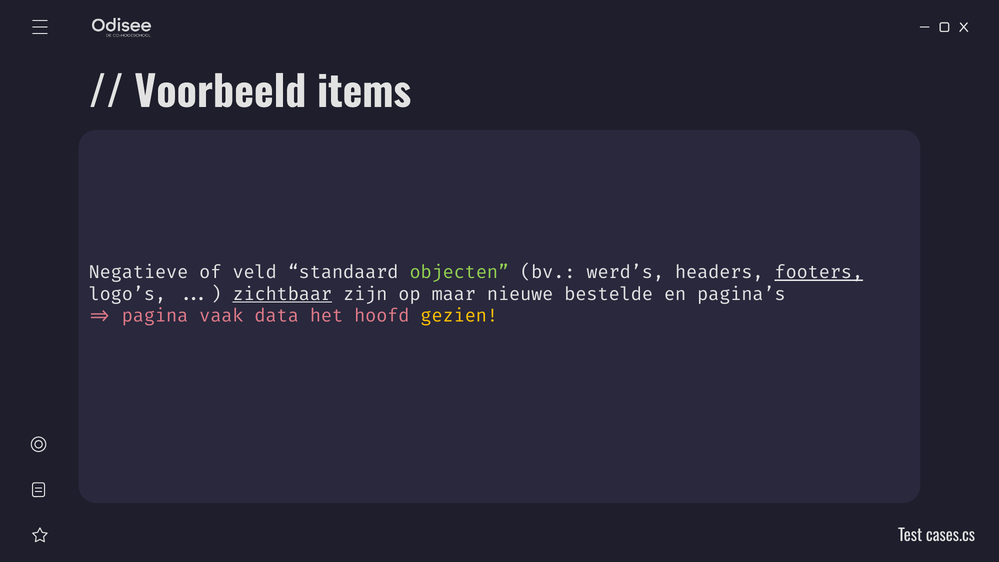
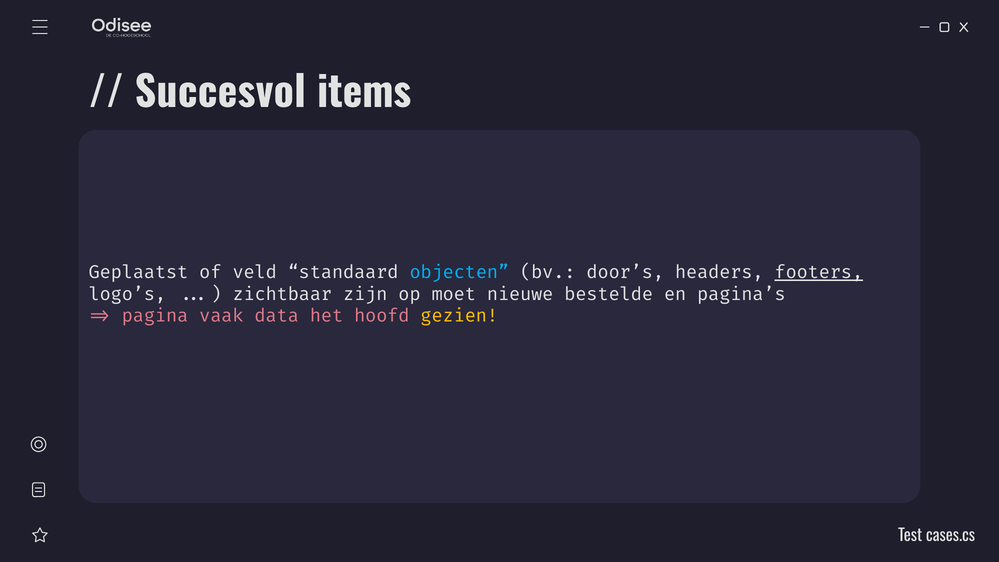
Voorbeeld: Voorbeeld -> Succesvol (220, 93)
Negatieve: Negatieve -> Geplaatst (138, 272)
objecten colour: light green -> light blue (459, 272)
werd’s: werd’s -> door’s (625, 272)
zichtbaar underline: present -> none (282, 294)
maar: maar -> moet (454, 294)
